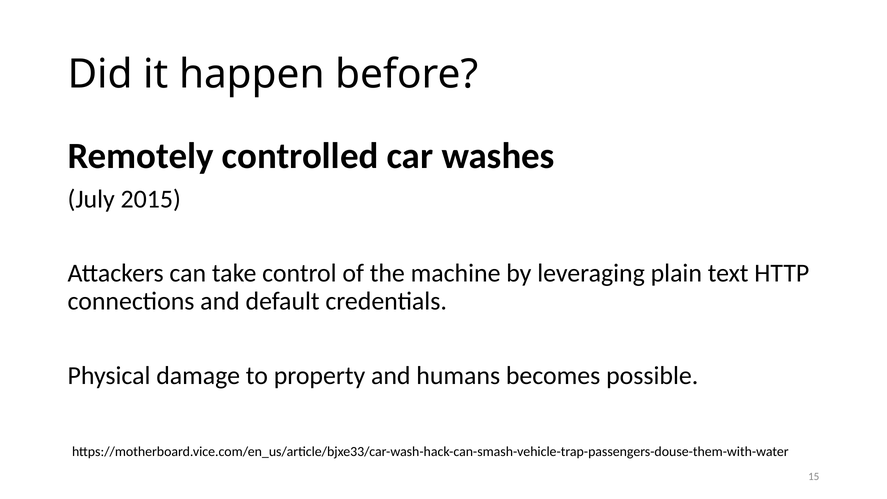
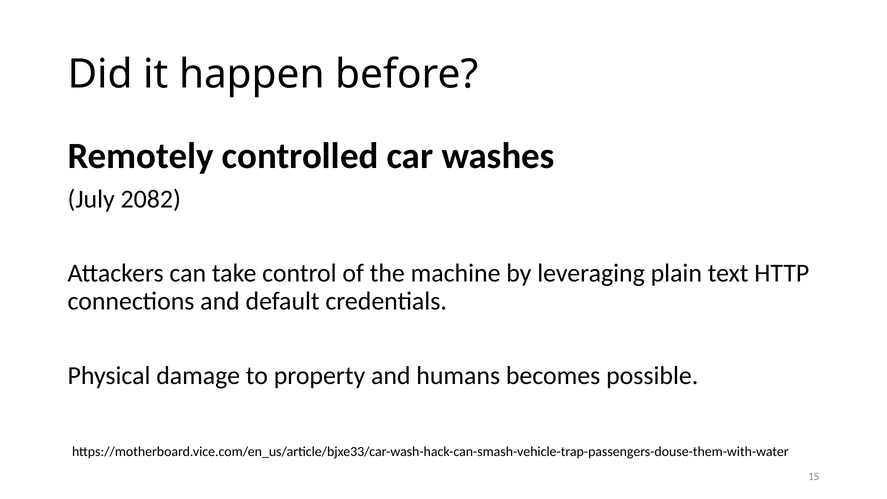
2015: 2015 -> 2082 (151, 199)
